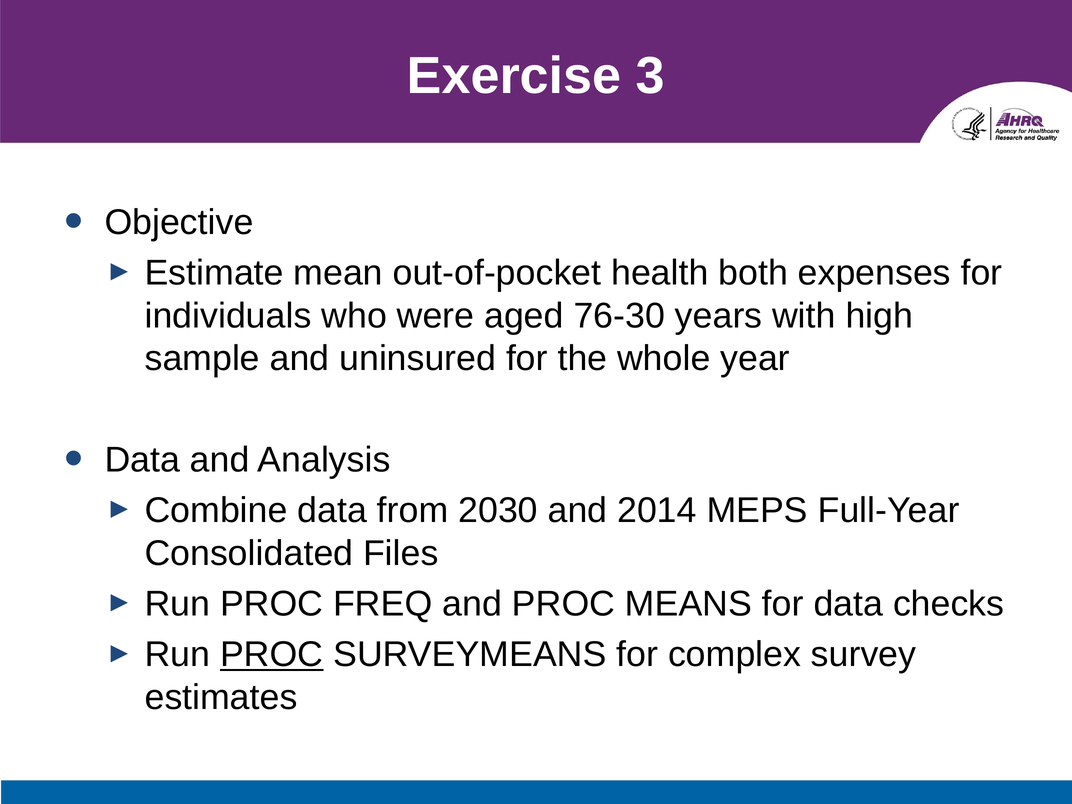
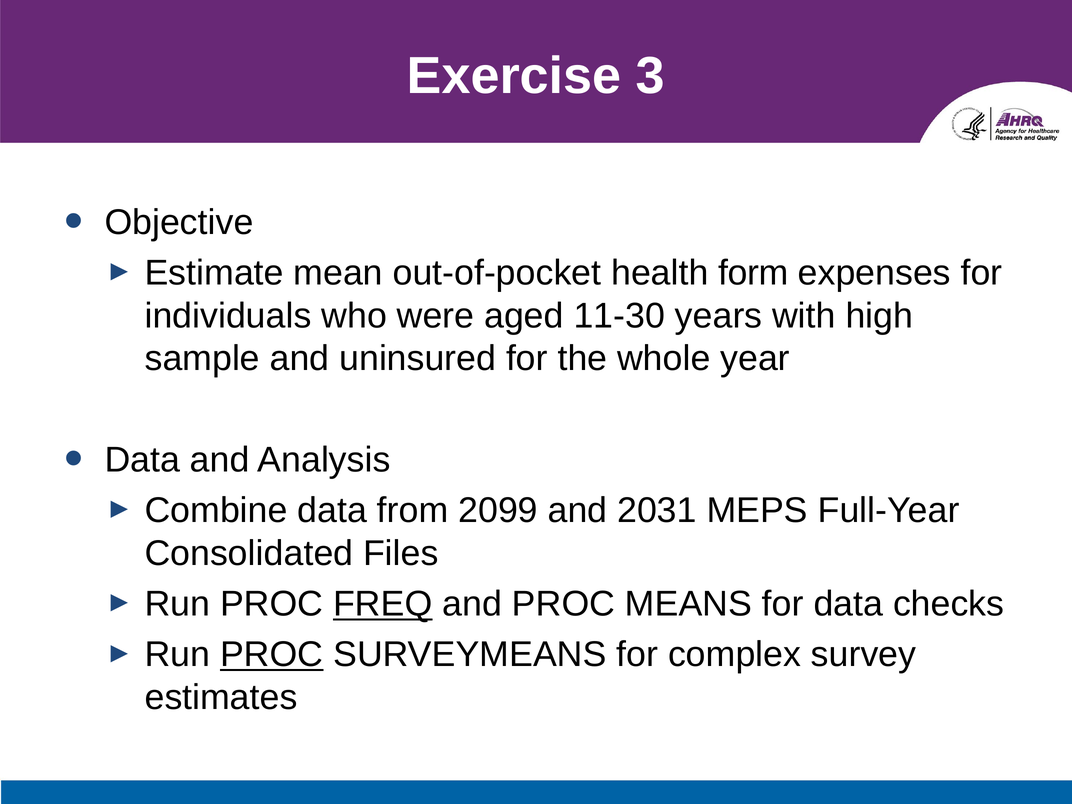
both: both -> form (753, 273)
76-30: 76-30 -> 11-30 (619, 316)
2030: 2030 -> 2099 (498, 510)
2014: 2014 -> 2031 (657, 510)
FREQ underline: none -> present (383, 604)
